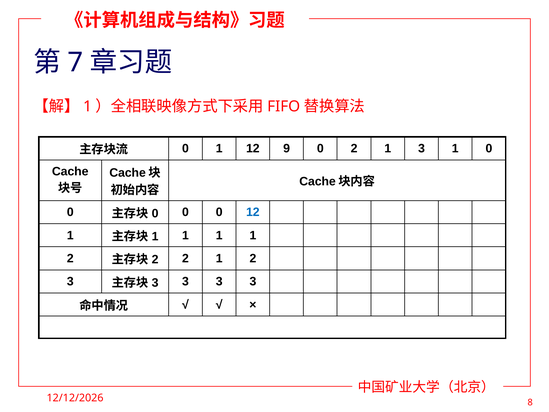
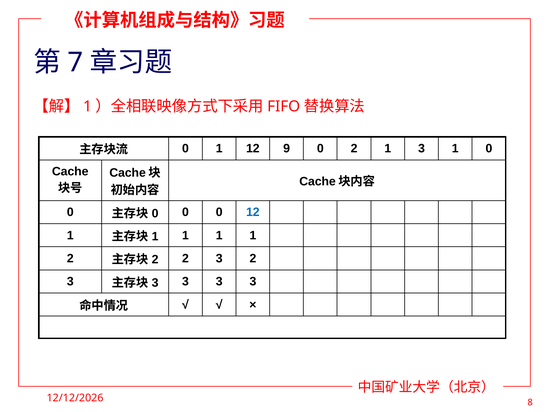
2 2 1: 1 -> 3 (219, 258)
